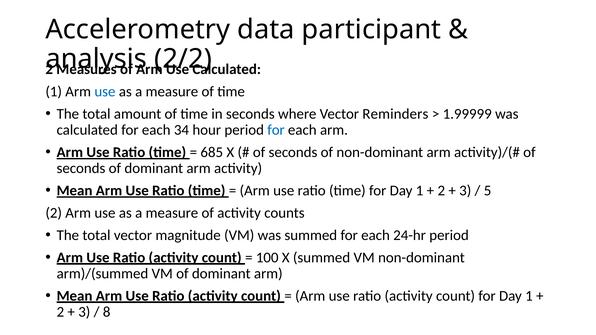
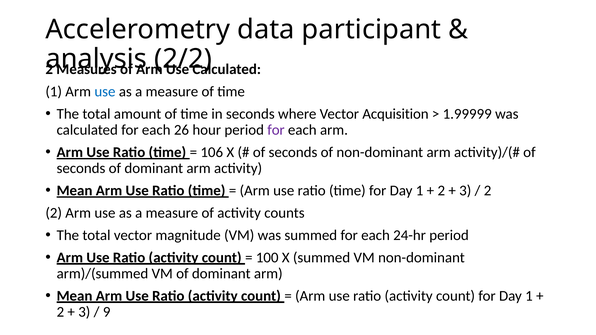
Reminders: Reminders -> Acquisition (395, 114)
34: 34 -> 26 (181, 130)
for colour: blue -> purple (276, 130)
685: 685 -> 106 (212, 152)
5: 5 -> 2 (488, 191)
8: 8 -> 9 (107, 312)
